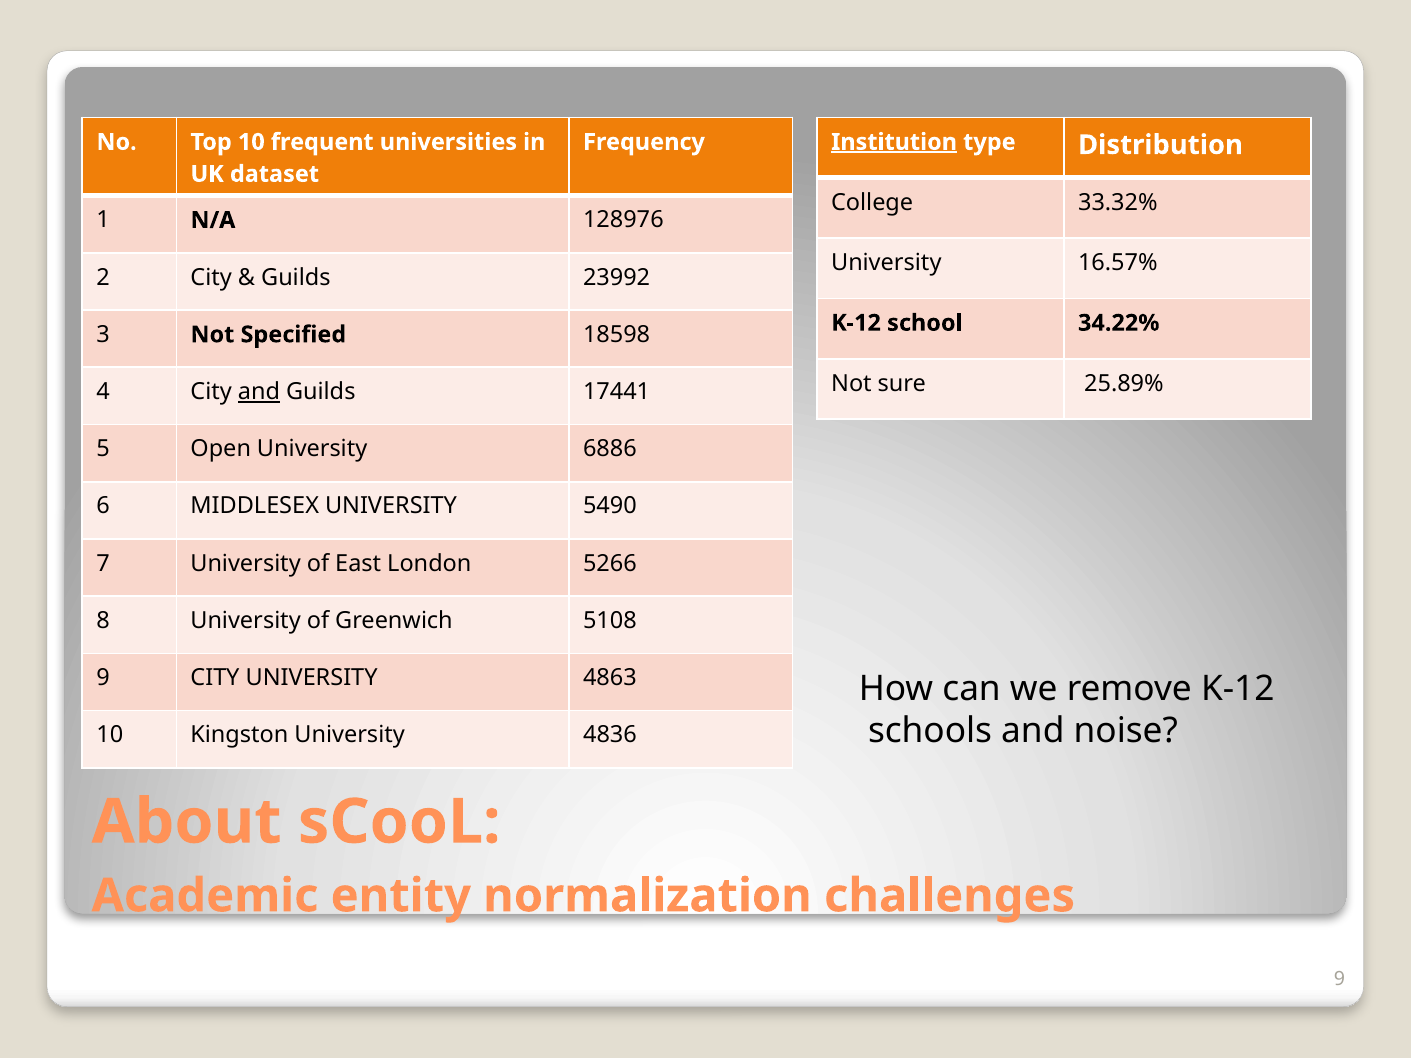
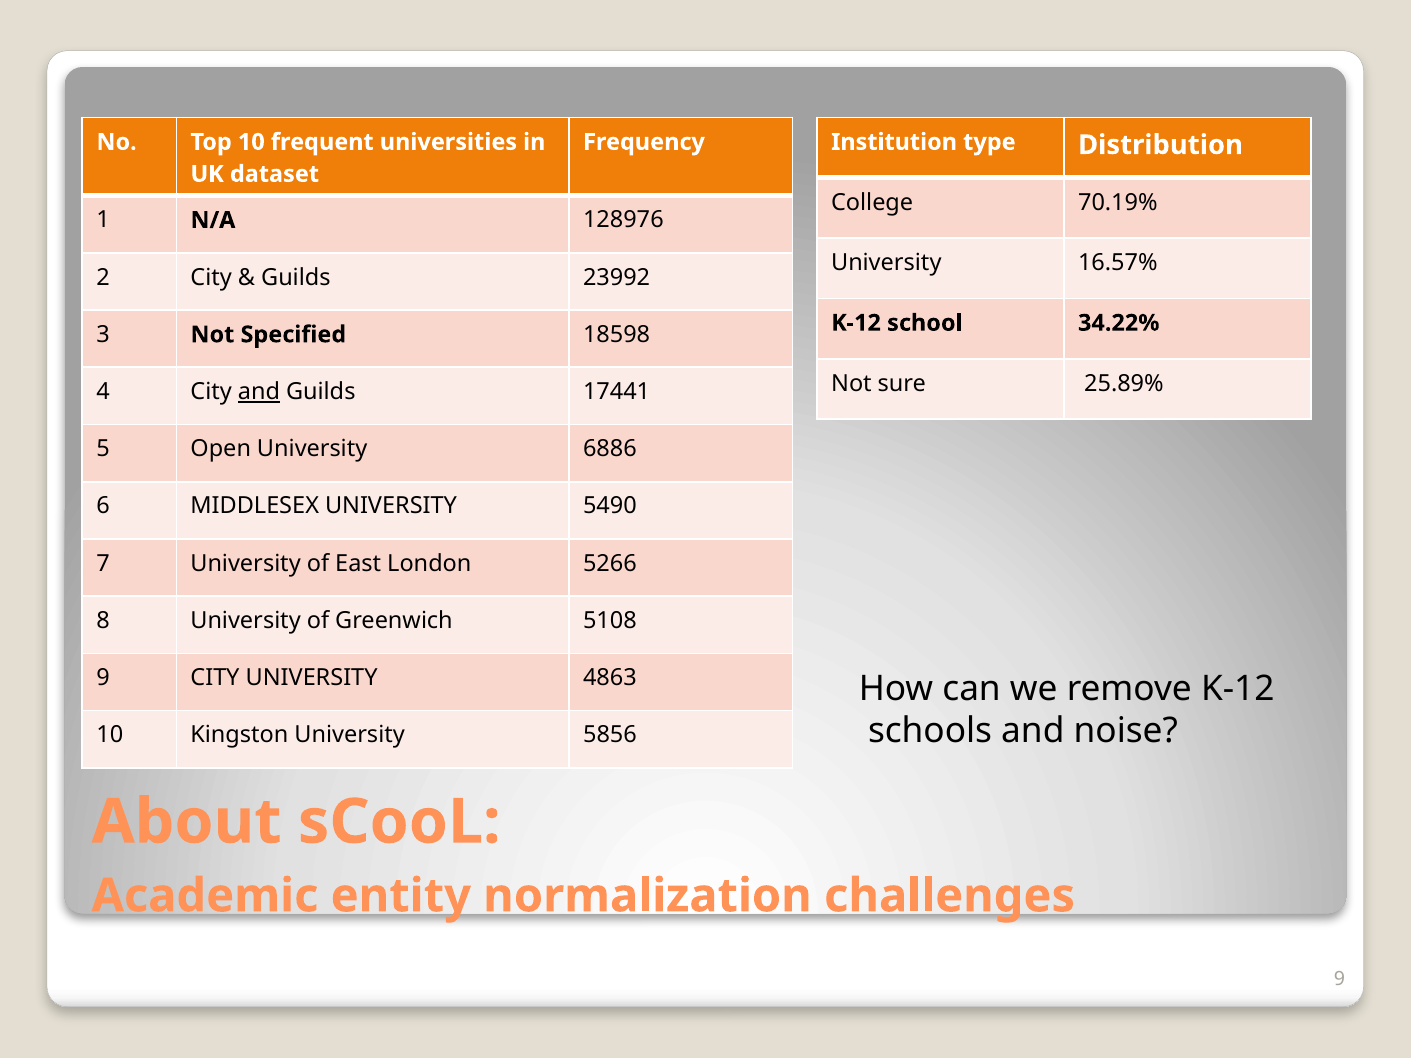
Institution underline: present -> none (894, 142)
33.32%: 33.32% -> 70.19% (1118, 202)
4836: 4836 -> 5856 (610, 735)
